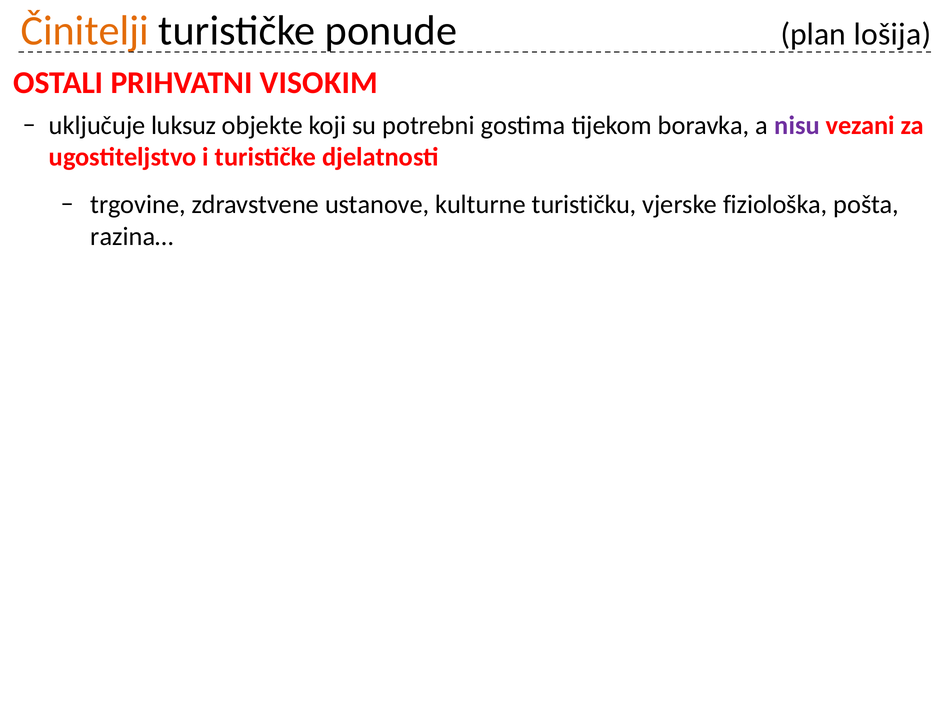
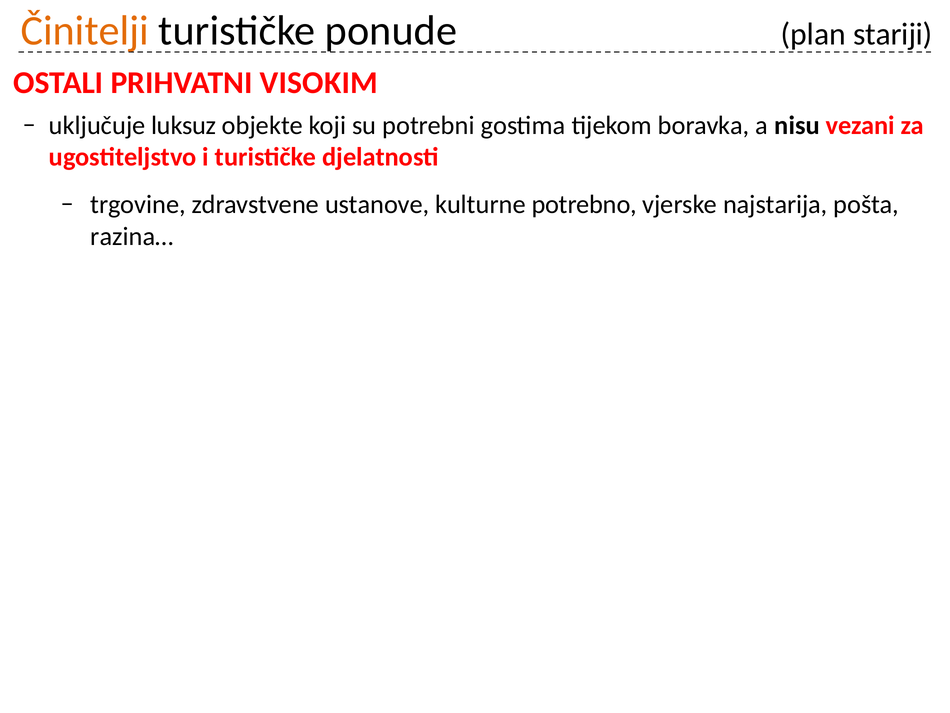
lošija: lošija -> stariji (893, 35)
nisu colour: purple -> black (797, 125)
turističku: turističku -> potrebno (584, 205)
fiziološka: fiziološka -> najstarija (775, 205)
